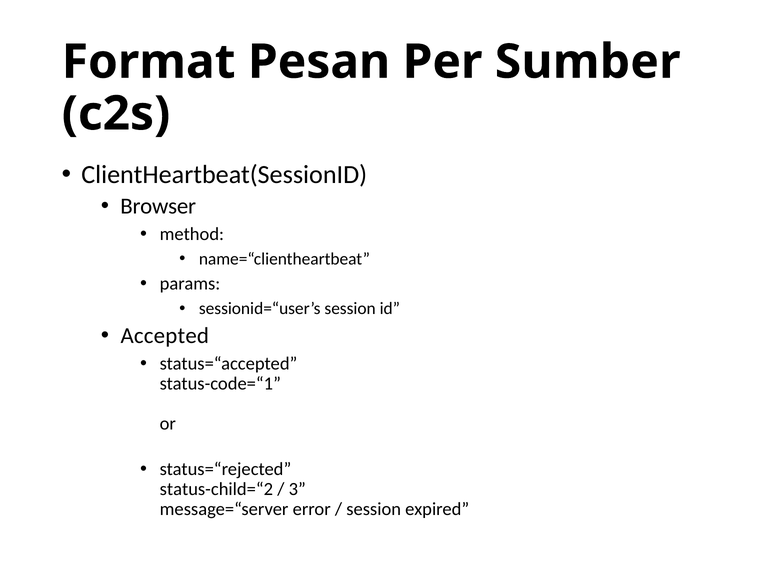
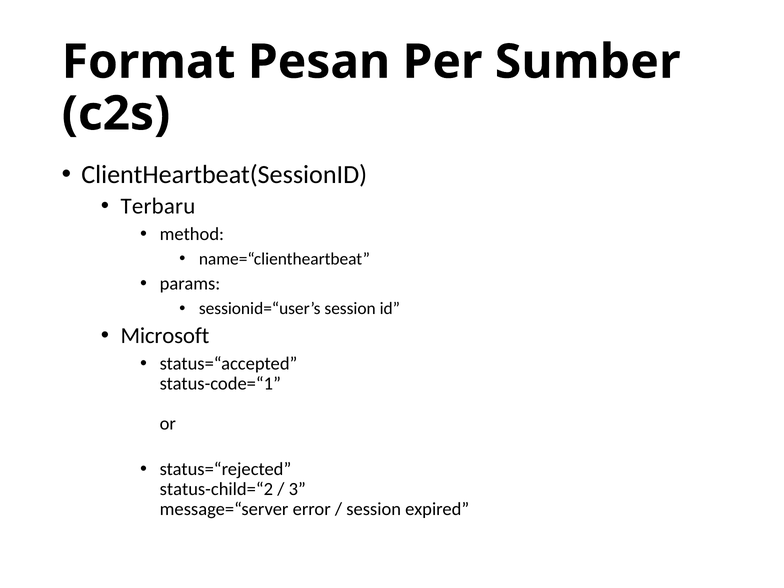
Browser: Browser -> Terbaru (158, 206)
Accepted: Accepted -> Microsoft (165, 336)
